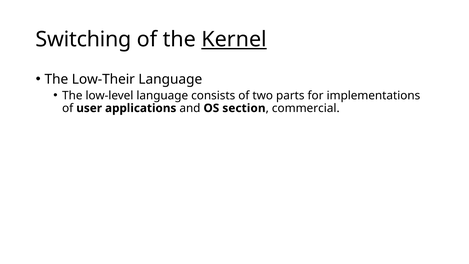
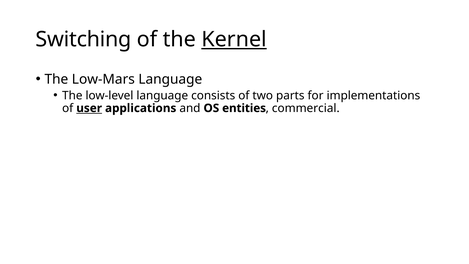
Low-Their: Low-Their -> Low-Mars (103, 79)
user underline: none -> present (89, 108)
section: section -> entities (244, 108)
